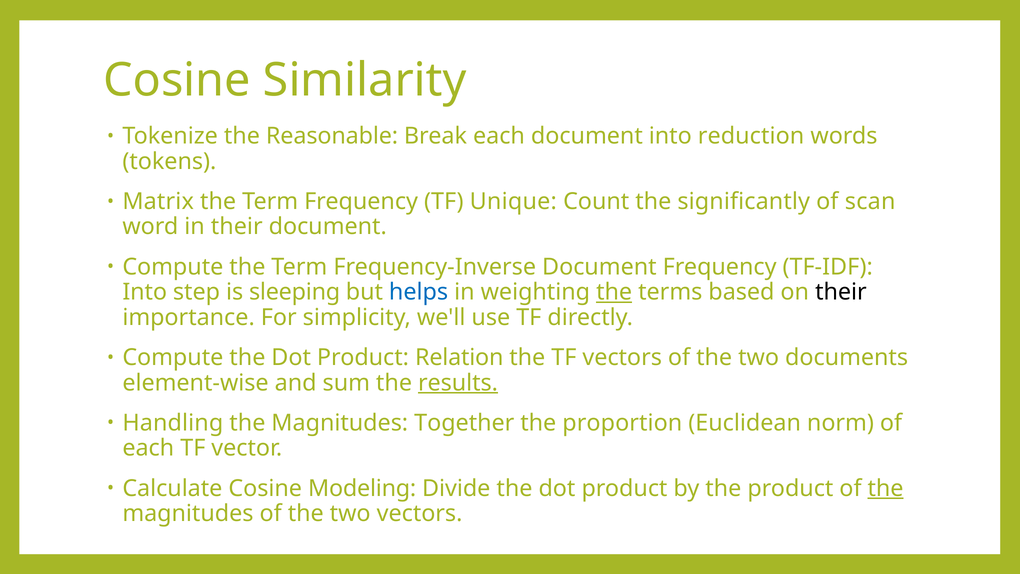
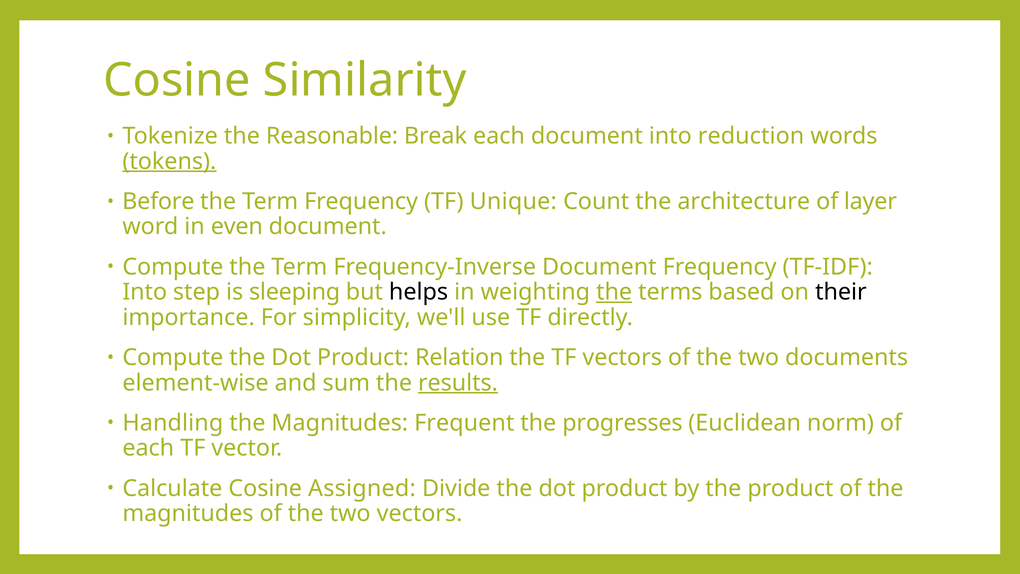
tokens underline: none -> present (169, 161)
Matrix: Matrix -> Before (158, 201)
significantly: significantly -> architecture (744, 201)
scan: scan -> layer (870, 201)
in their: their -> even (237, 227)
helps colour: blue -> black (419, 292)
Together: Together -> Frequent (464, 423)
proportion: proportion -> progresses (622, 423)
Modeling: Modeling -> Assigned (362, 488)
the underline: present -> none (886, 488)
